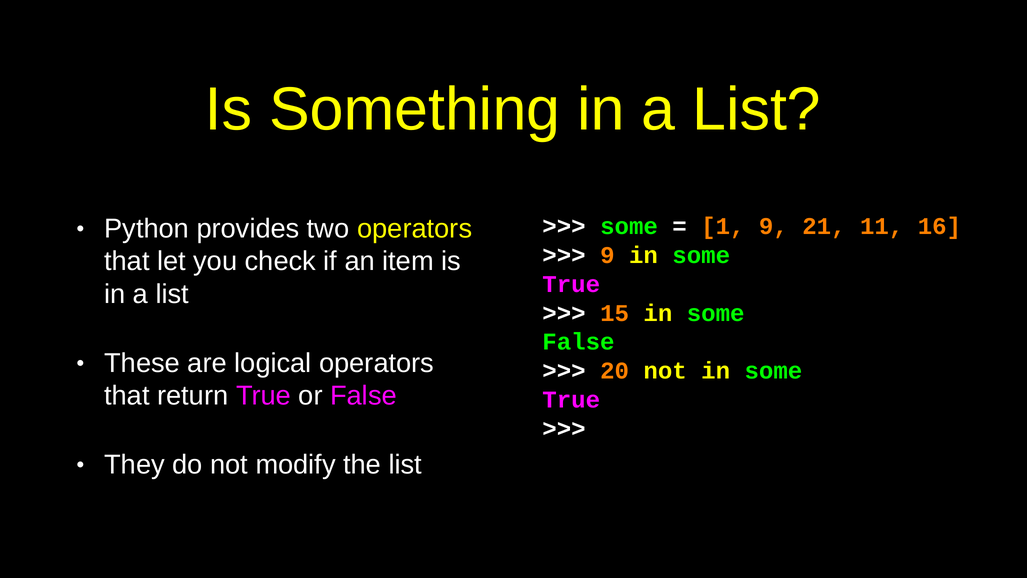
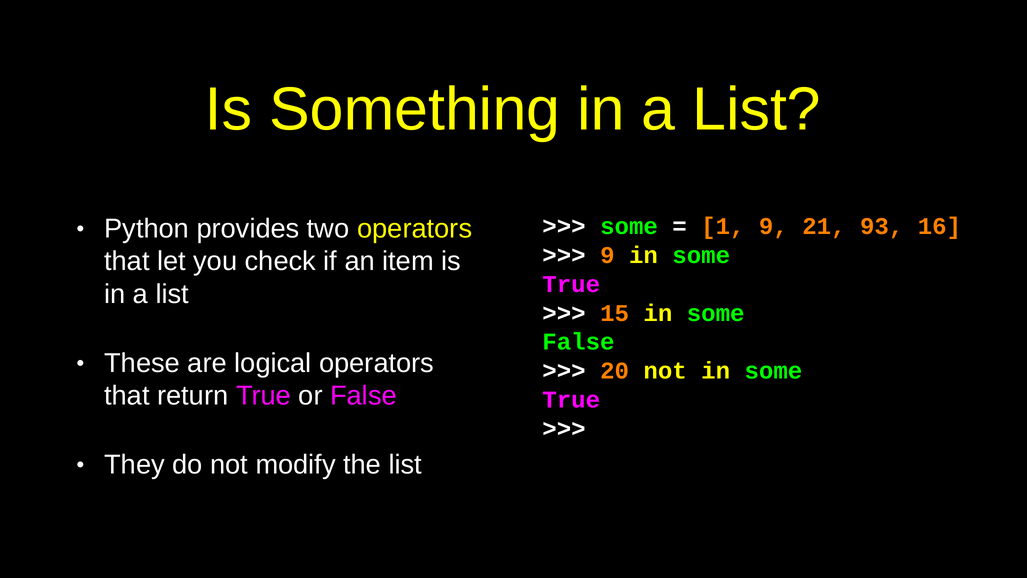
11: 11 -> 93 (882, 226)
